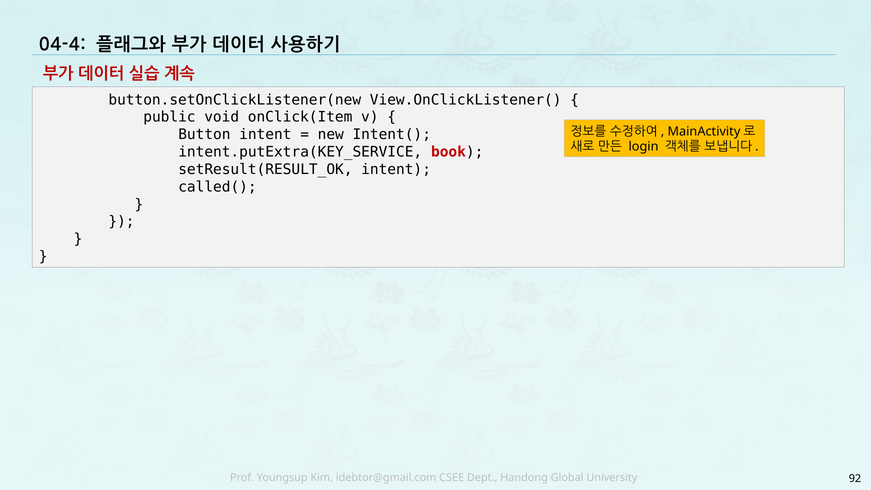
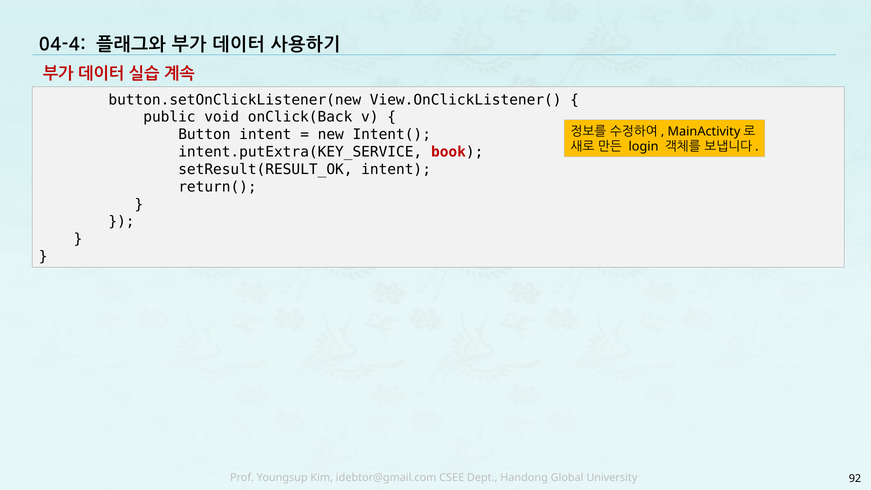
onClick(Item: onClick(Item -> onClick(Back (300, 117)
called(: called( -> return( (217, 187)
